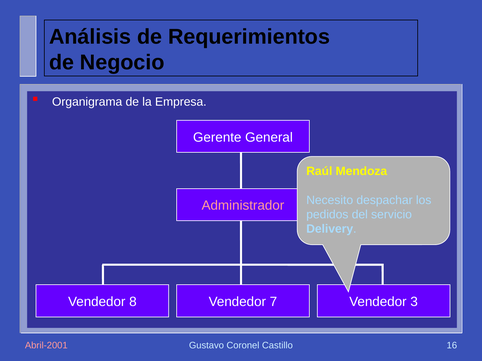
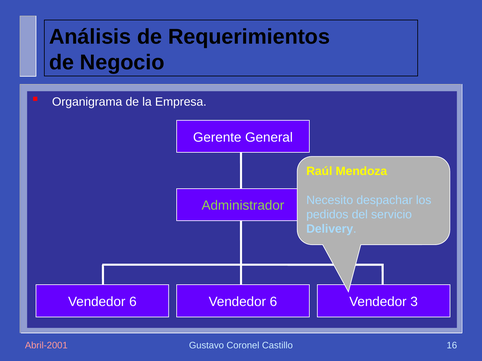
Administrador colour: pink -> light green (243, 206)
8: 8 -> 6 (133, 302)
7: 7 -> 6 (273, 302)
